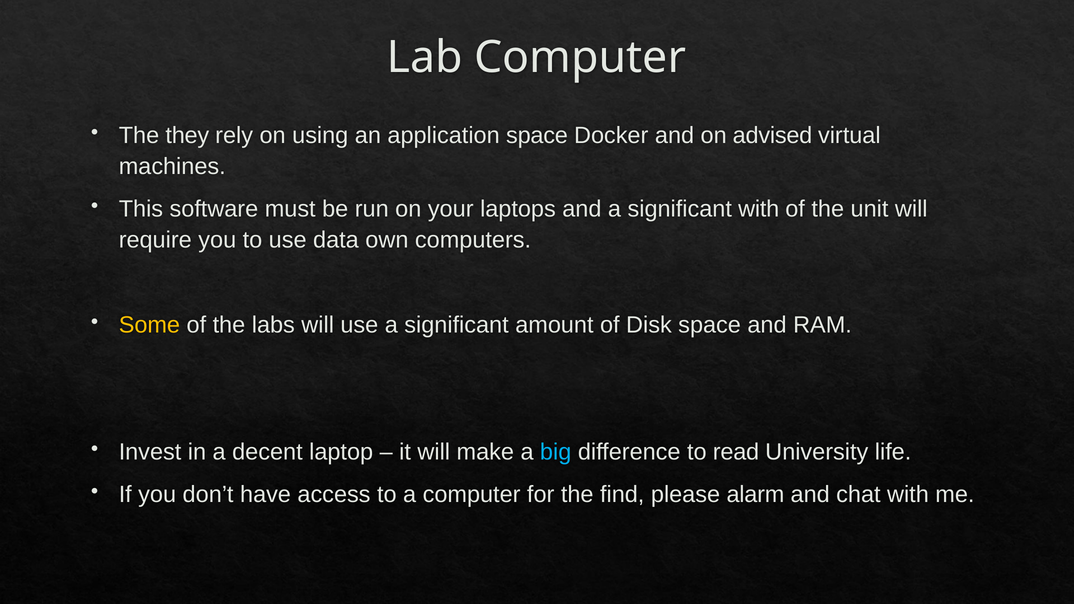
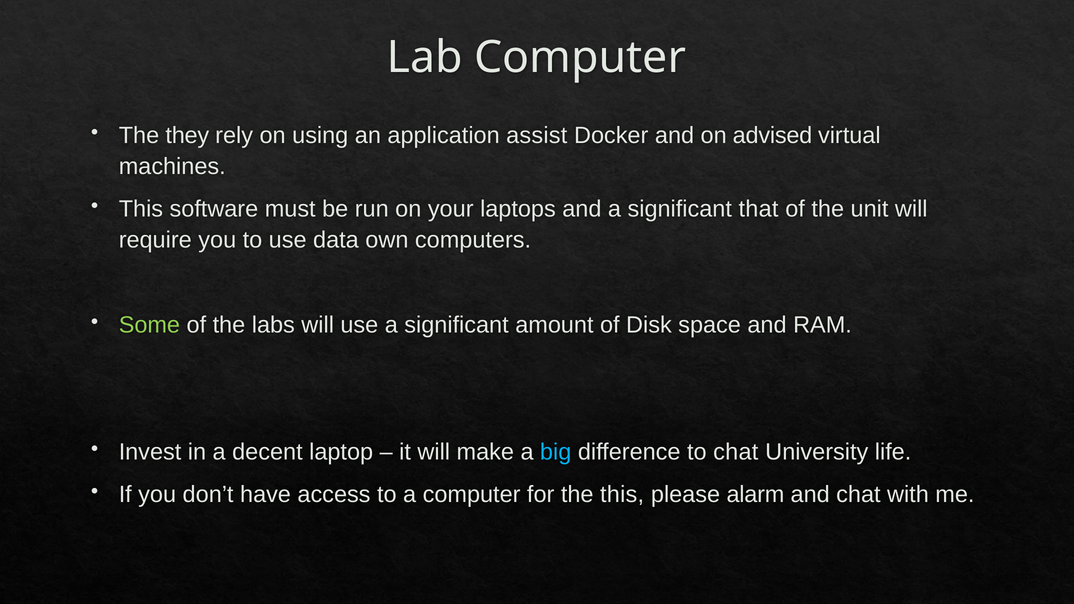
application space: space -> assist (537, 136)
significant with: with -> that (759, 209)
Some colour: yellow -> light green (149, 325)
to read: read -> chat (736, 452)
the find: find -> this (622, 495)
